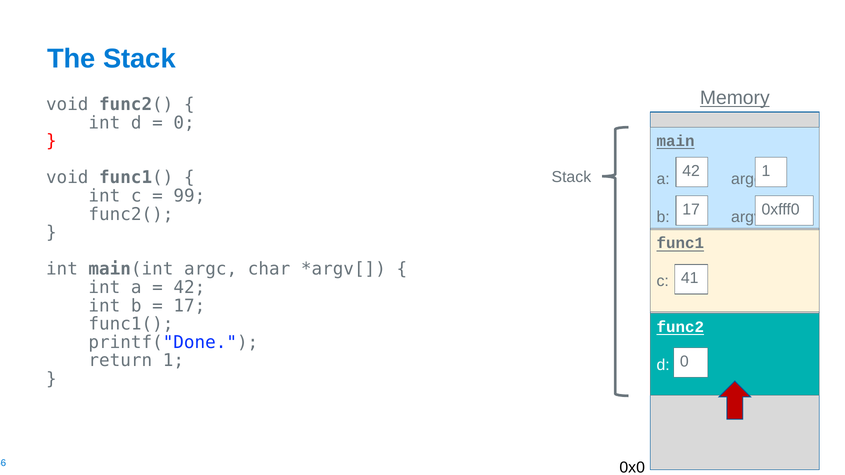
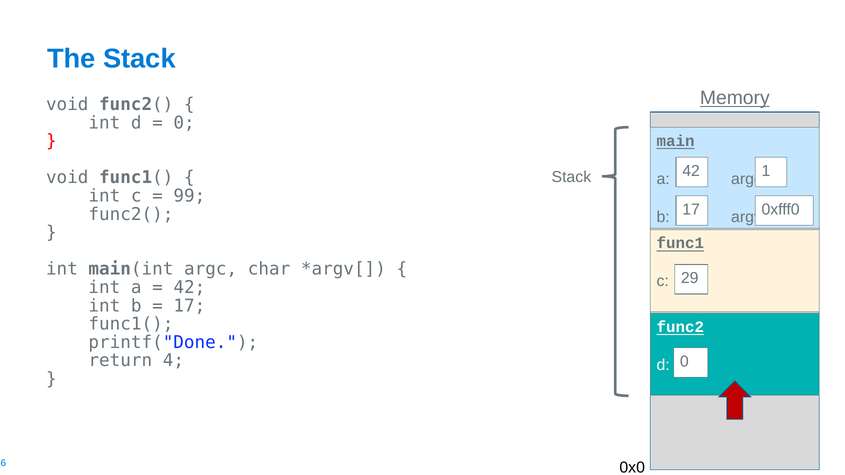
41: 41 -> 29 (690, 278)
return 1: 1 -> 4 (173, 361)
